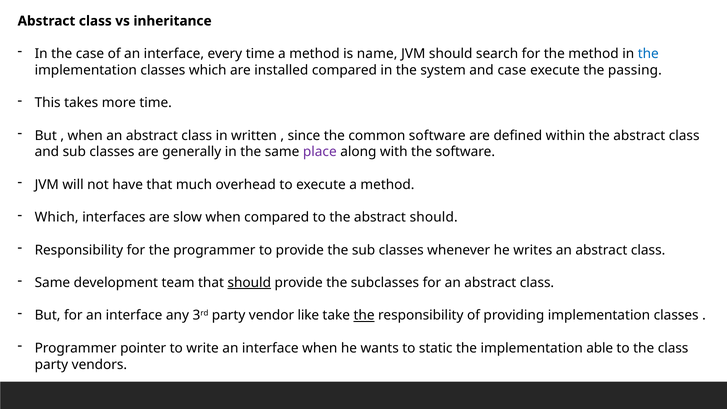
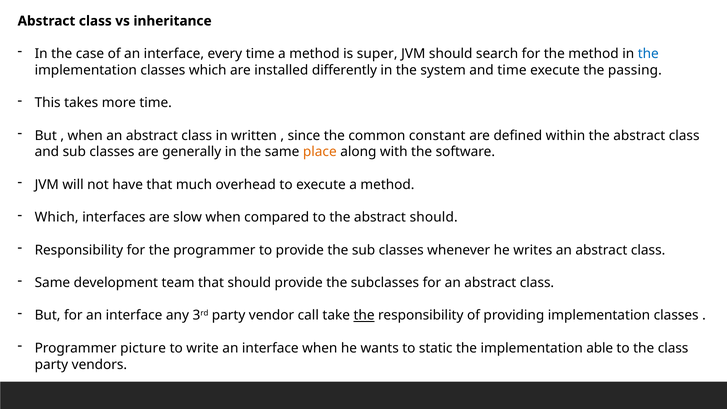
name: name -> super (377, 54)
installed compared: compared -> differently (345, 70)
and case: case -> time (512, 70)
common software: software -> constant (437, 136)
place colour: purple -> orange (320, 152)
should underline: present -> none (249, 283)
like: like -> call (308, 315)
pointer: pointer -> picture (143, 348)
